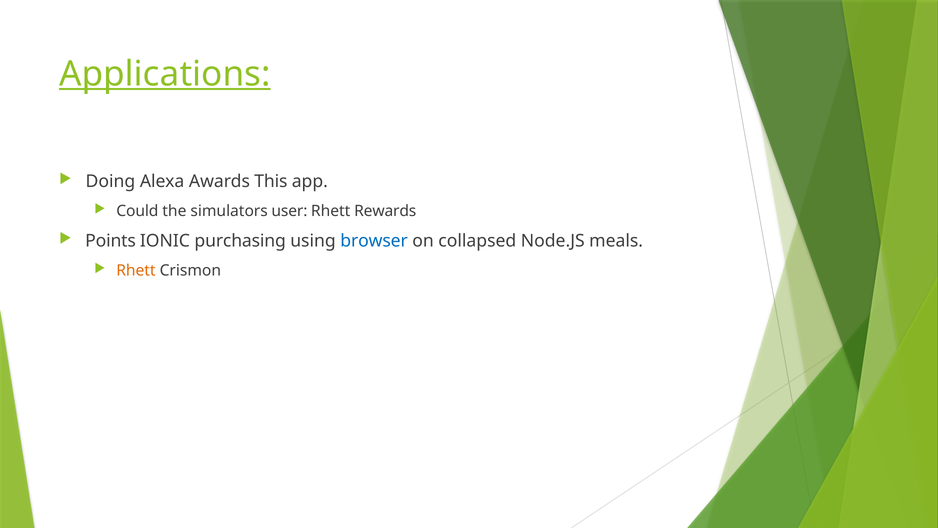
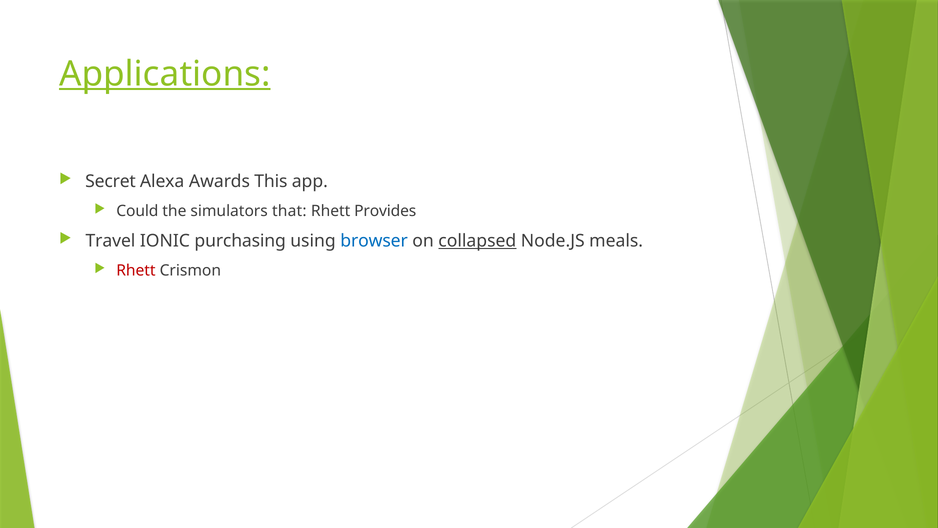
Doing: Doing -> Secret (111, 182)
user: user -> that (289, 211)
Rewards: Rewards -> Provides (385, 211)
Points: Points -> Travel (110, 241)
collapsed underline: none -> present (477, 241)
Rhett colour: orange -> red (136, 271)
